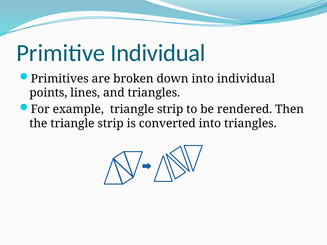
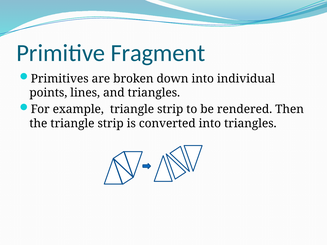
Primitive Individual: Individual -> Fragment (158, 53)
